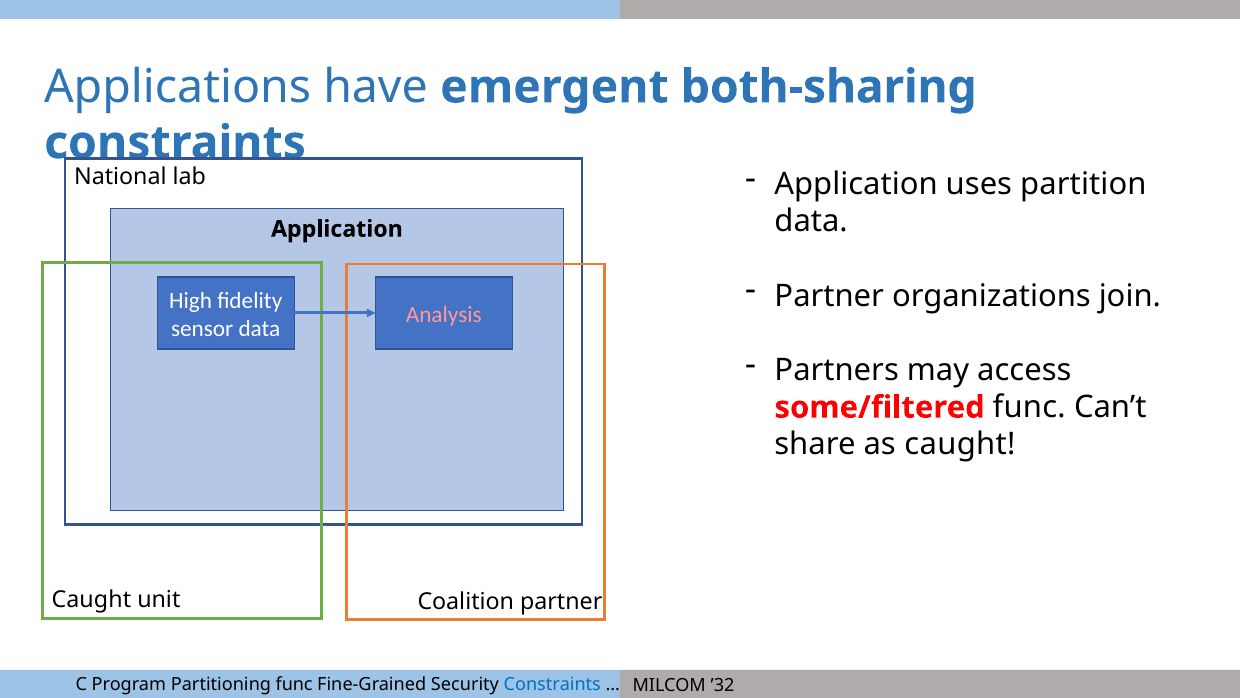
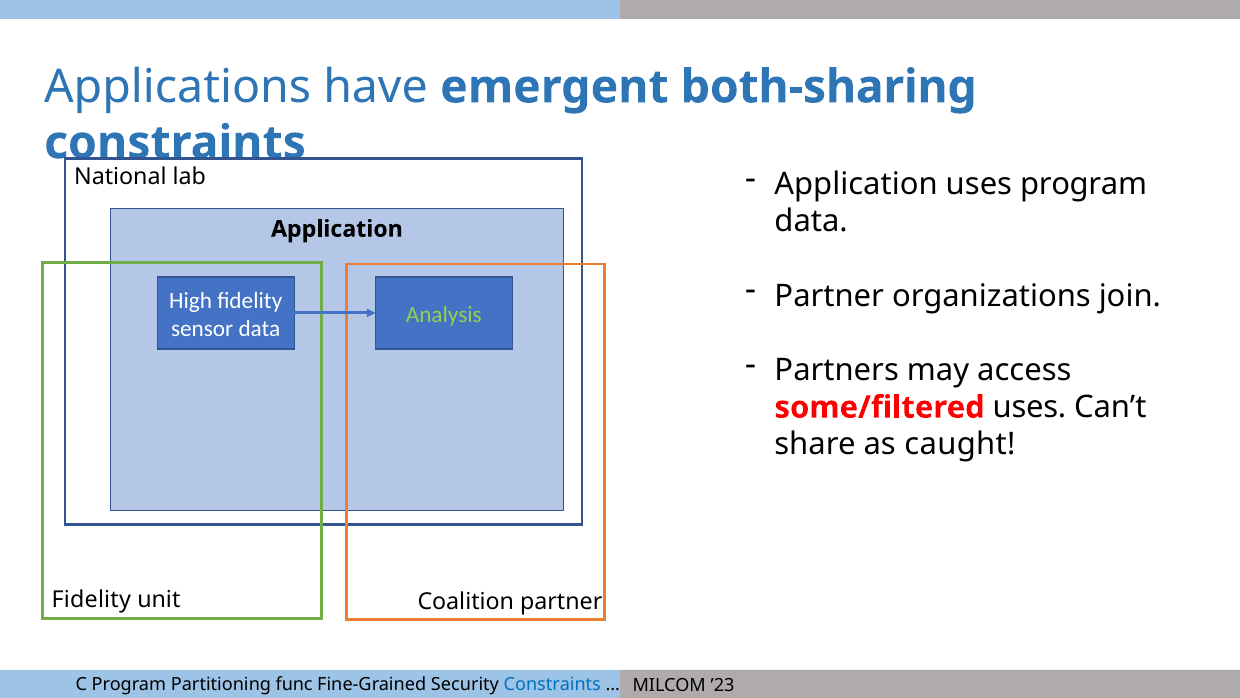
uses partition: partition -> program (1084, 184)
Analysis colour: pink -> light green (444, 314)
some/filtered func: func -> uses (1029, 407)
Caught: Caught -> Fidelity (91, 599)
’32: ’32 -> ’23 (723, 685)
